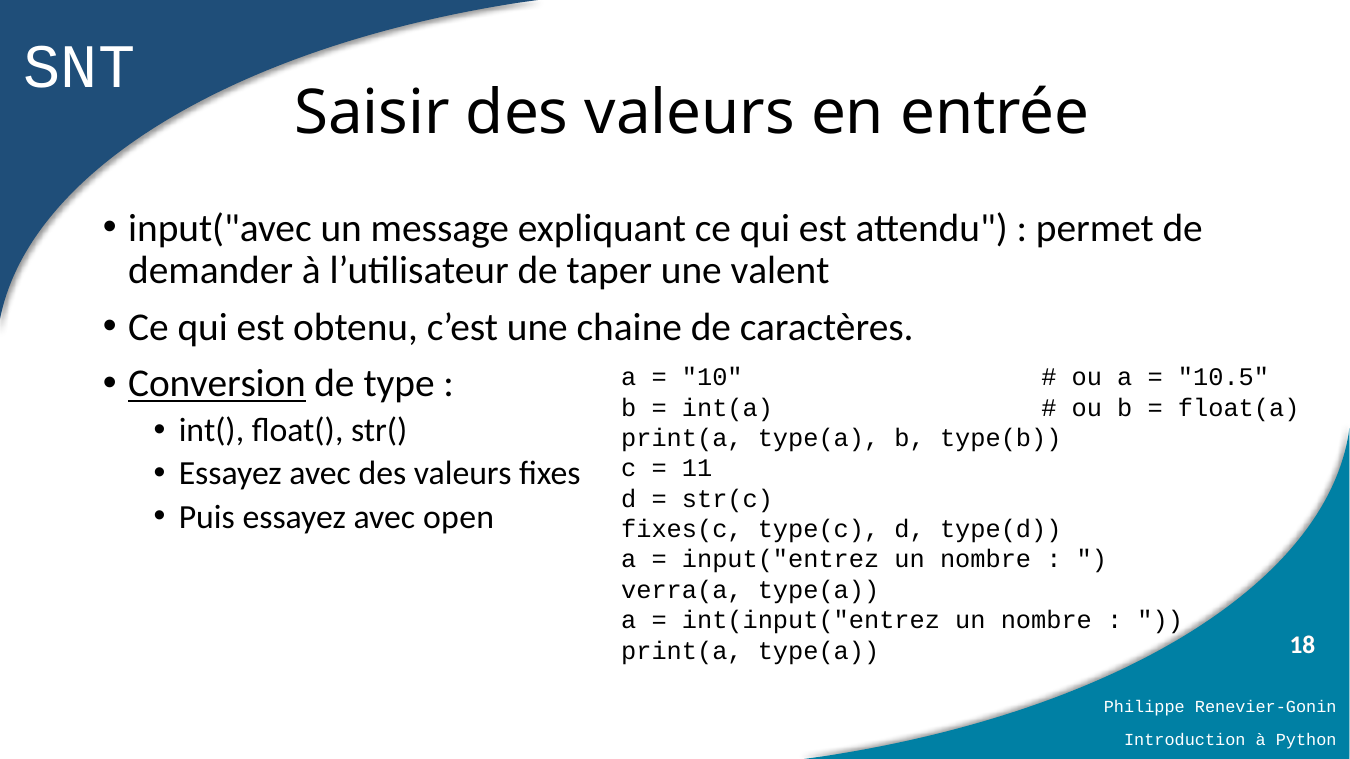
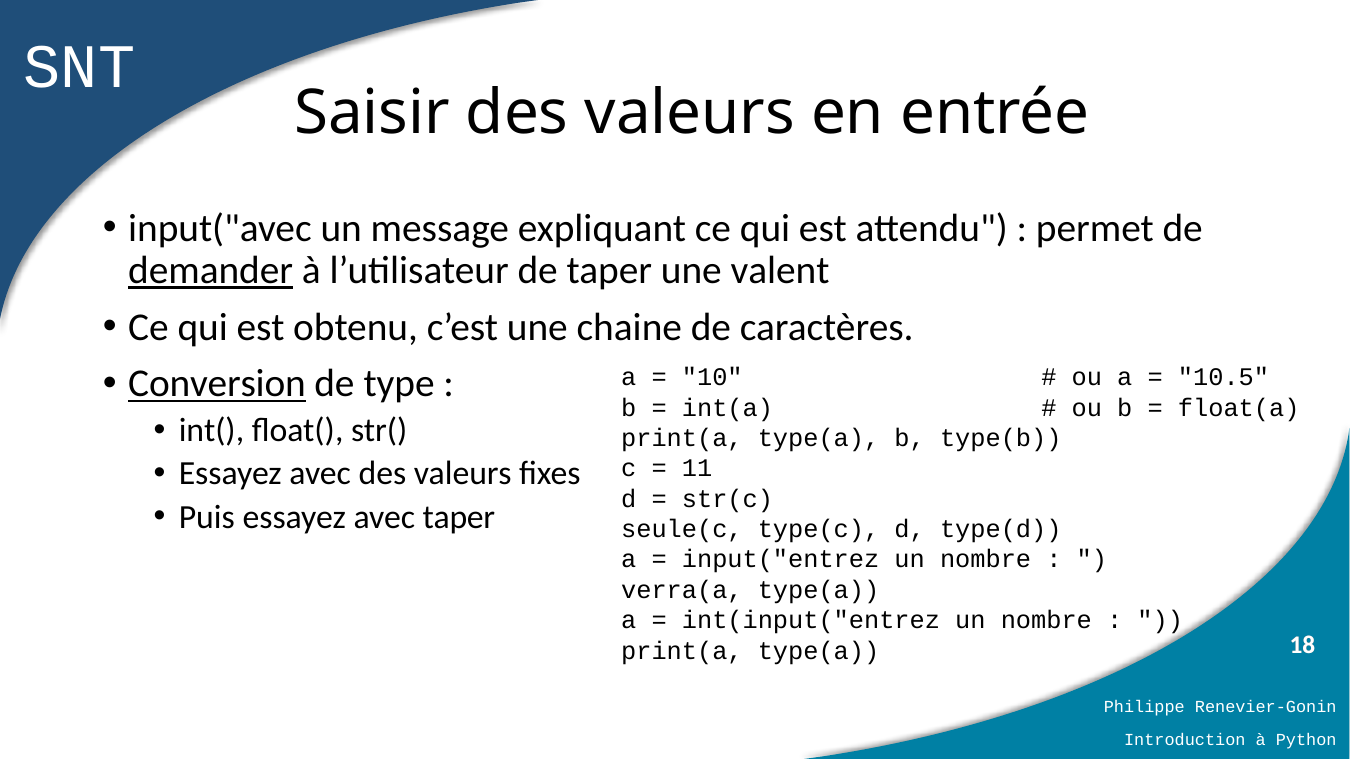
demander underline: none -> present (211, 271)
avec open: open -> taper (459, 517)
fixes(c: fixes(c -> seule(c (682, 530)
